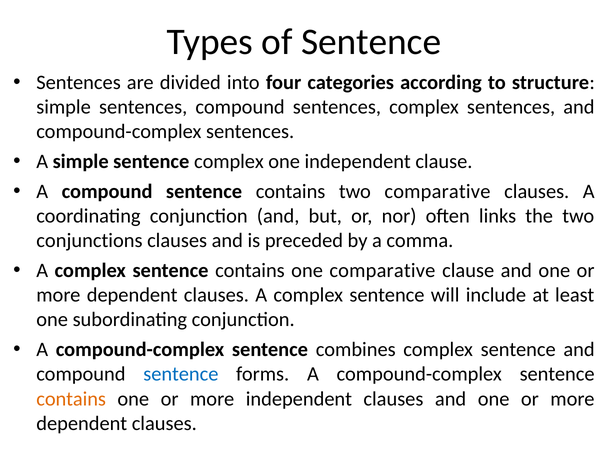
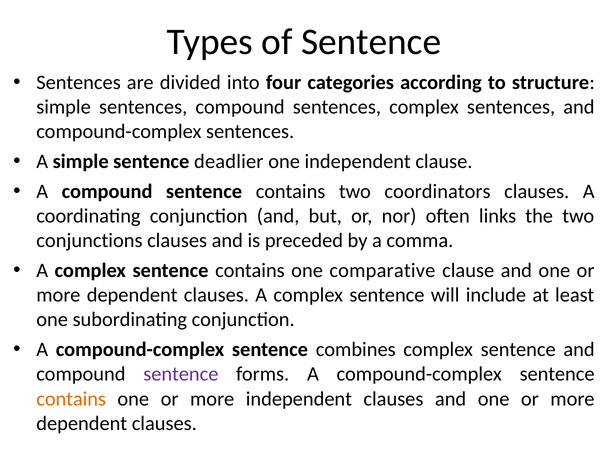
sentence complex: complex -> deadlier (229, 162)
two comparative: comparative -> coordinators (438, 191)
sentence colour: blue -> purple (181, 374)
